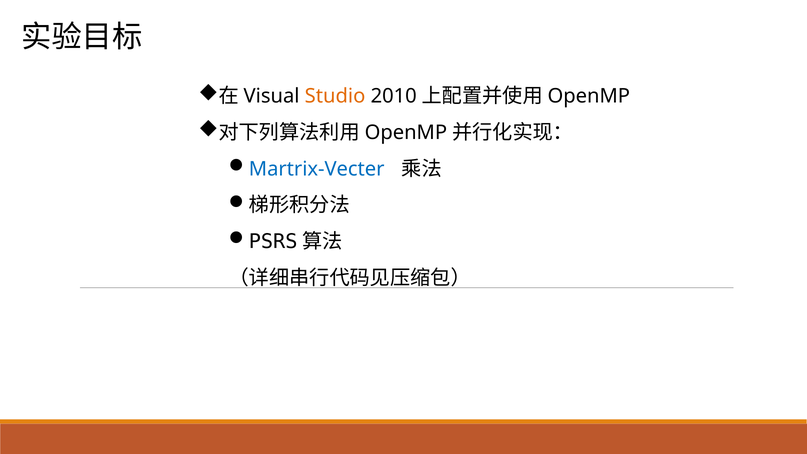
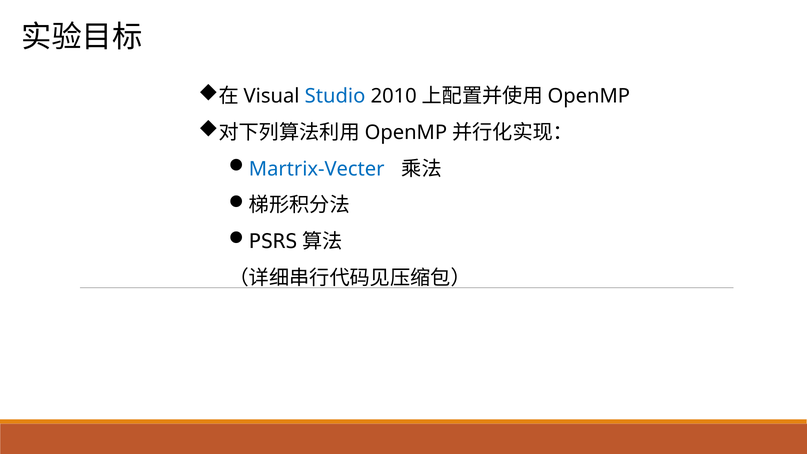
Studio colour: orange -> blue (335, 96)
